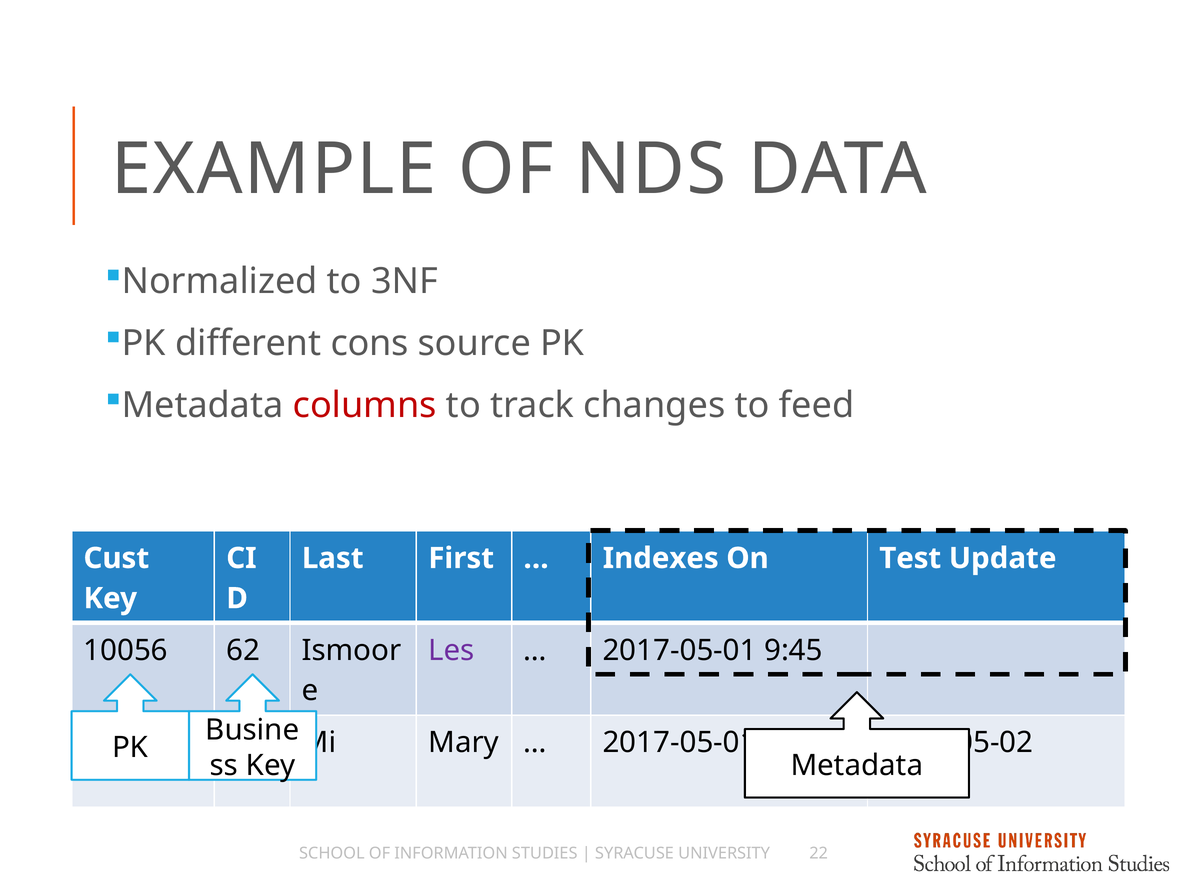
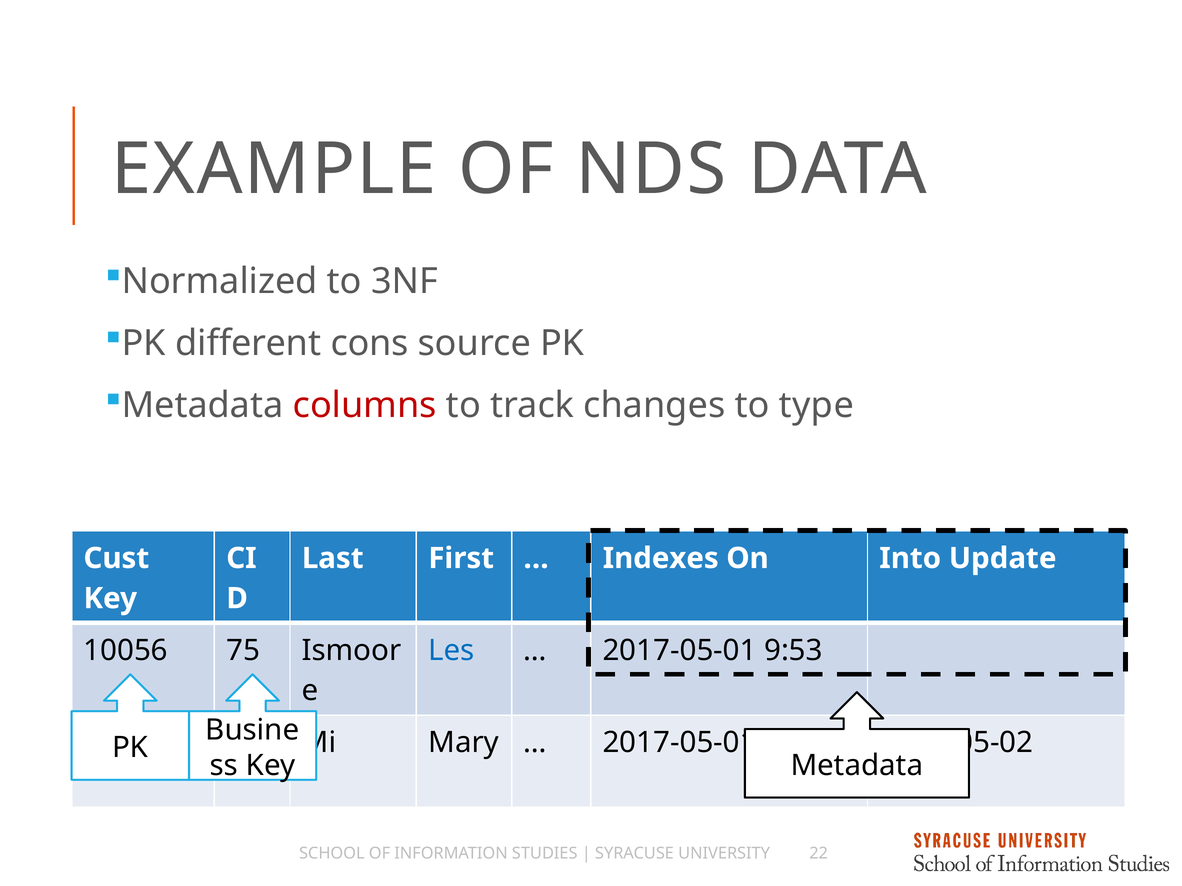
feed: feed -> type (816, 406)
Test: Test -> Into (910, 559)
62: 62 -> 75 (243, 651)
Les colour: purple -> blue (451, 651)
9:45: 9:45 -> 9:53 (793, 651)
